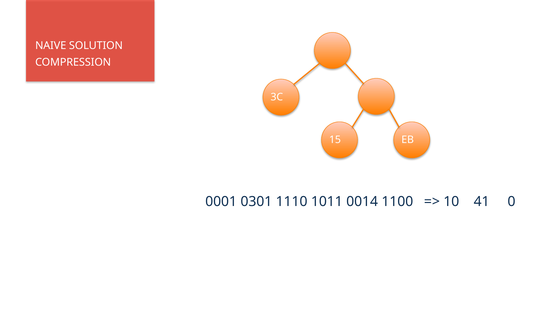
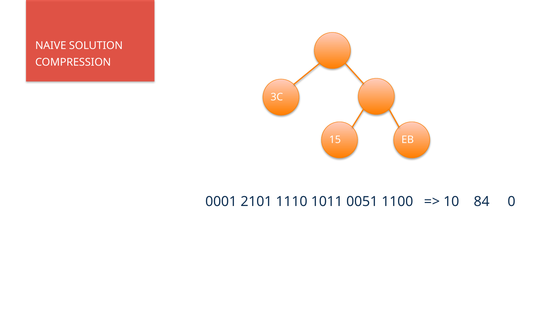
0301: 0301 -> 2101 (256, 201)
0014: 0014 -> 0051 (362, 201)
41: 41 -> 84 (482, 201)
